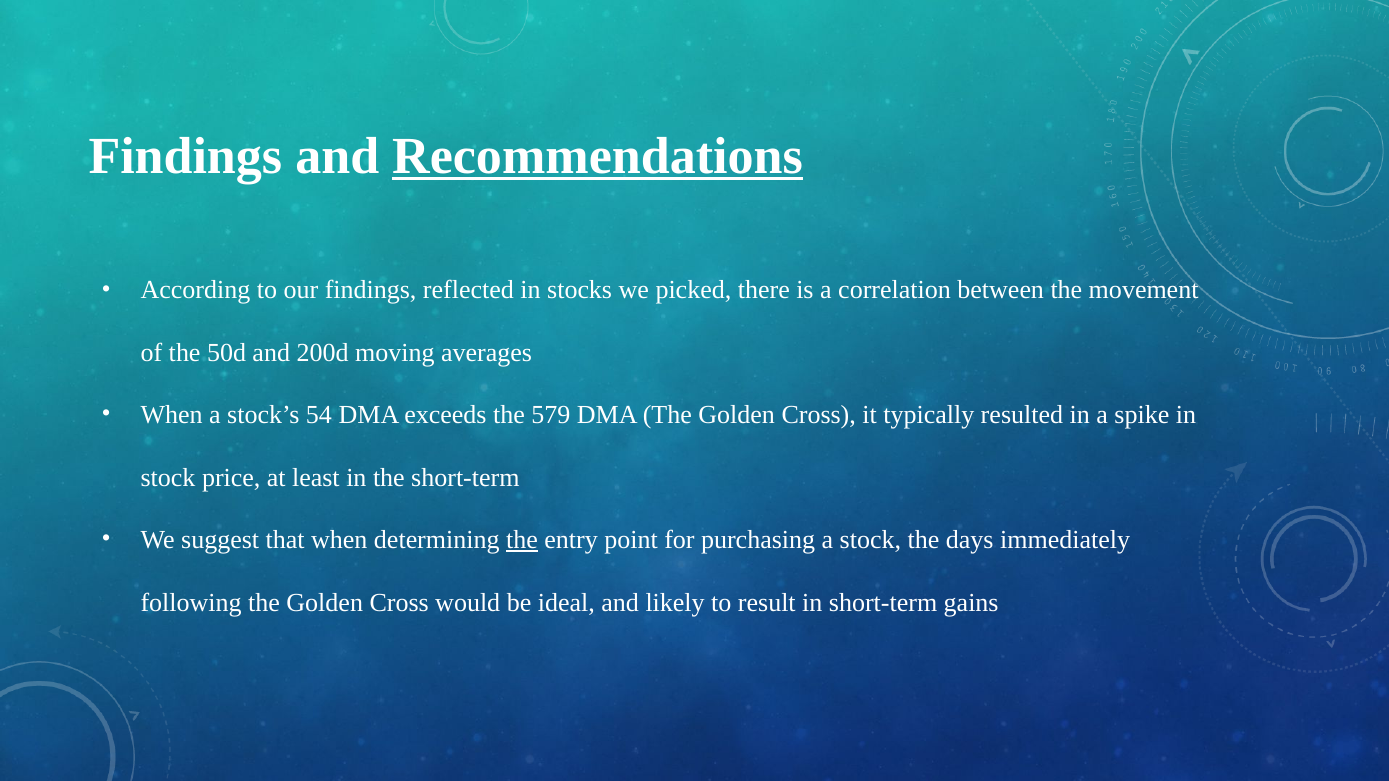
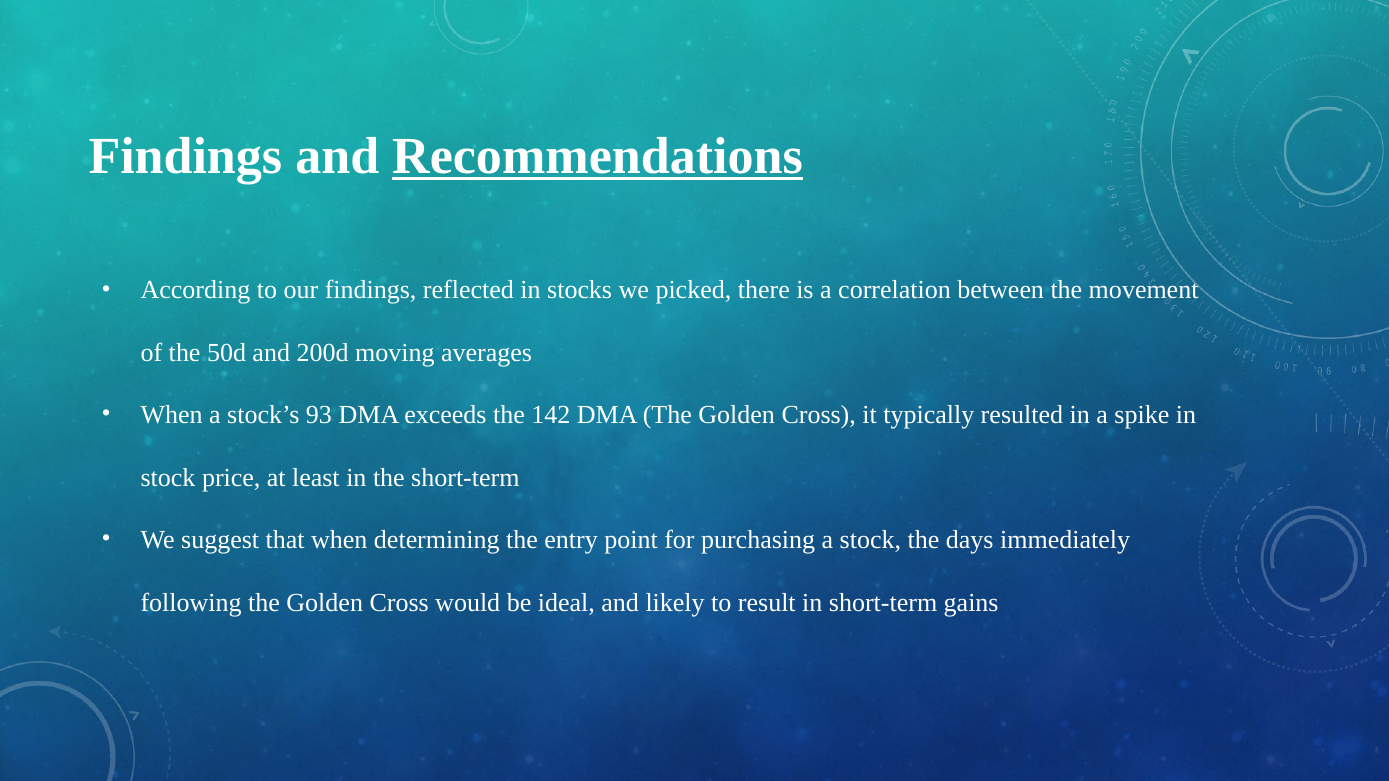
54: 54 -> 93 (319, 415)
579: 579 -> 142 (551, 415)
the underline: present -> none (522, 540)
